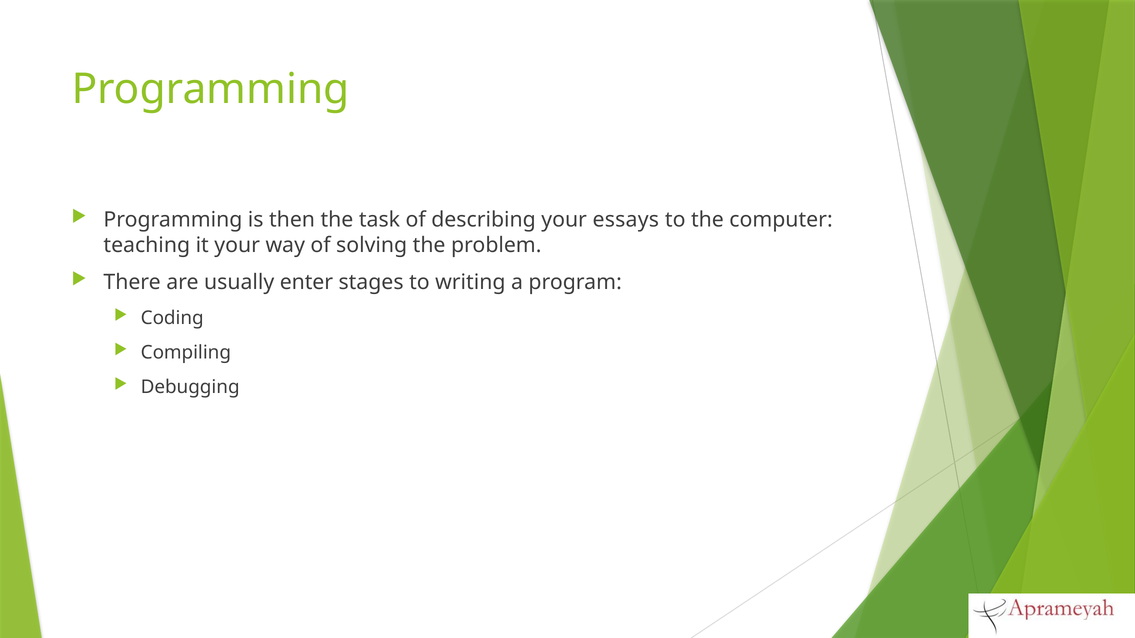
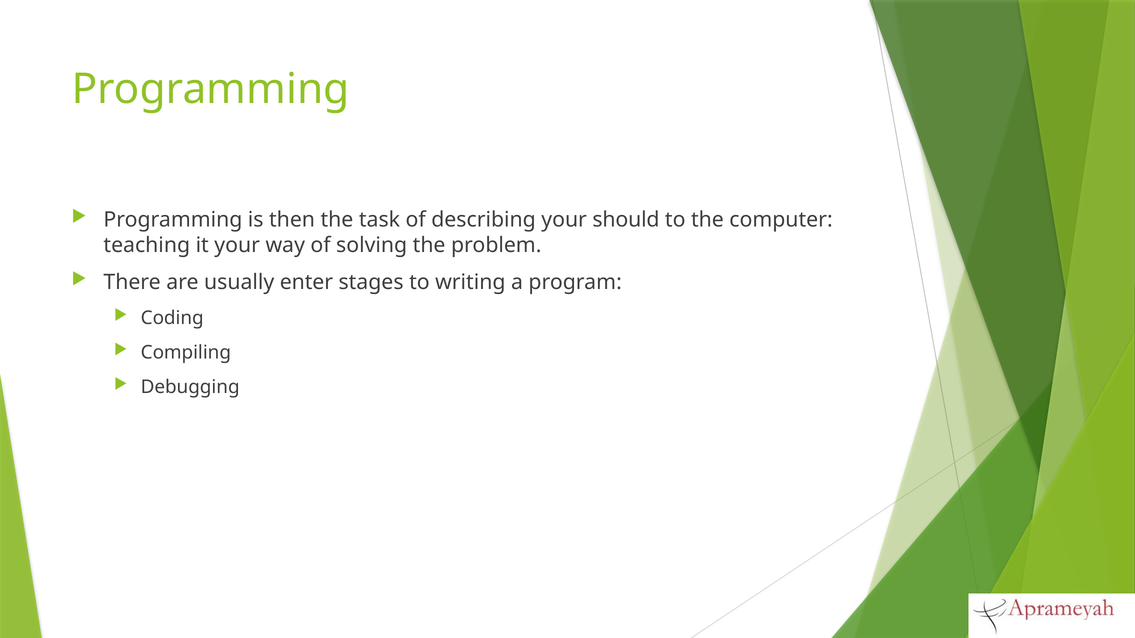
essays: essays -> should (626, 220)
